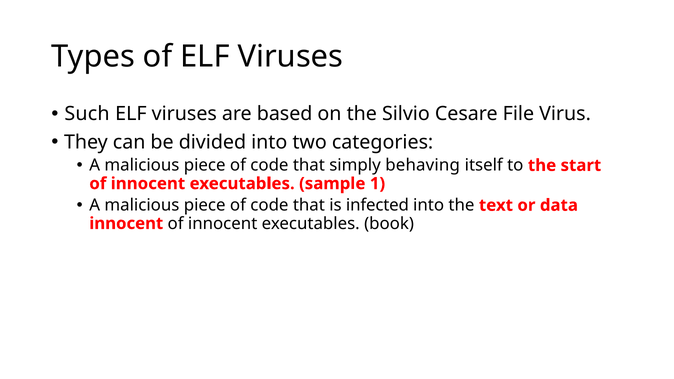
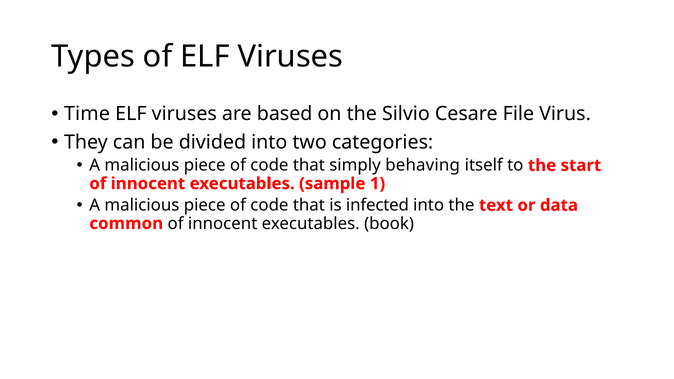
Such: Such -> Time (87, 114)
innocent: innocent -> common (126, 224)
